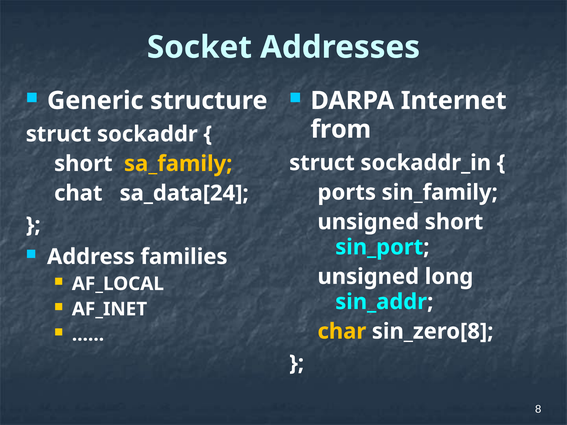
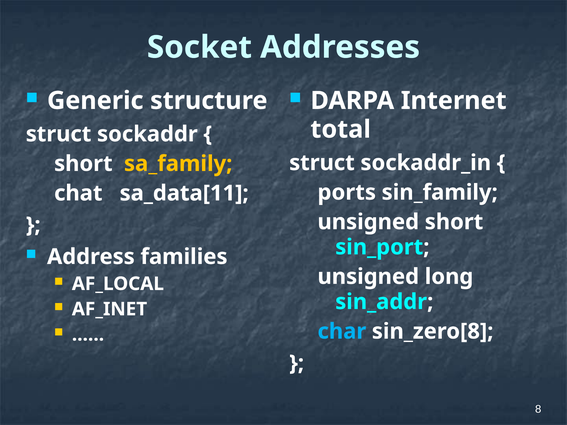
from: from -> total (341, 129)
sa_data[24: sa_data[24 -> sa_data[11 (184, 193)
char colour: yellow -> light blue (342, 332)
